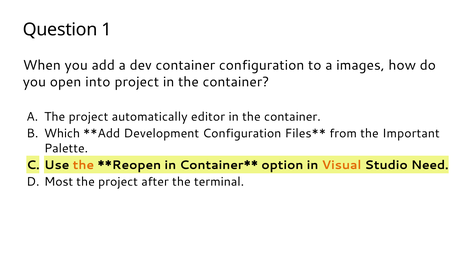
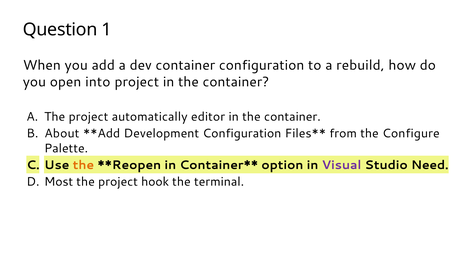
images: images -> rebuild (360, 65)
Which: Which -> About (62, 134)
Important: Important -> Configure (411, 134)
Visual colour: orange -> purple (342, 165)
after: after -> hook (155, 182)
